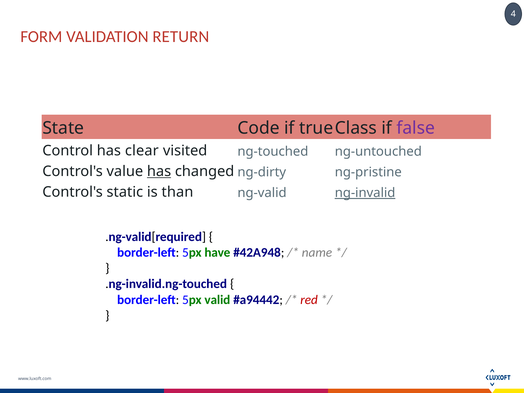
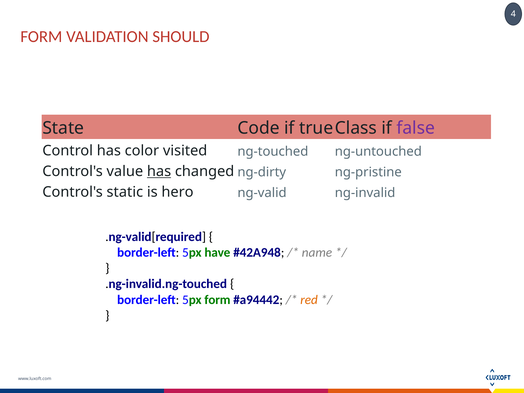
RETURN: RETURN -> SHOULD (181, 36)
clear: clear -> color (142, 151)
than: than -> hero (178, 192)
ng-invalid underline: present -> none (365, 193)
5px valid: valid -> form (217, 300)
red colour: red -> orange (309, 300)
